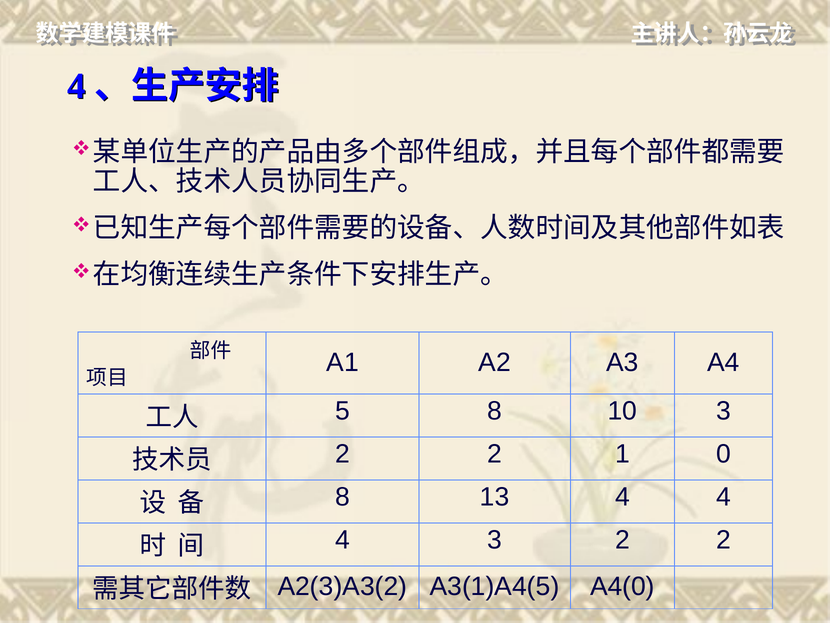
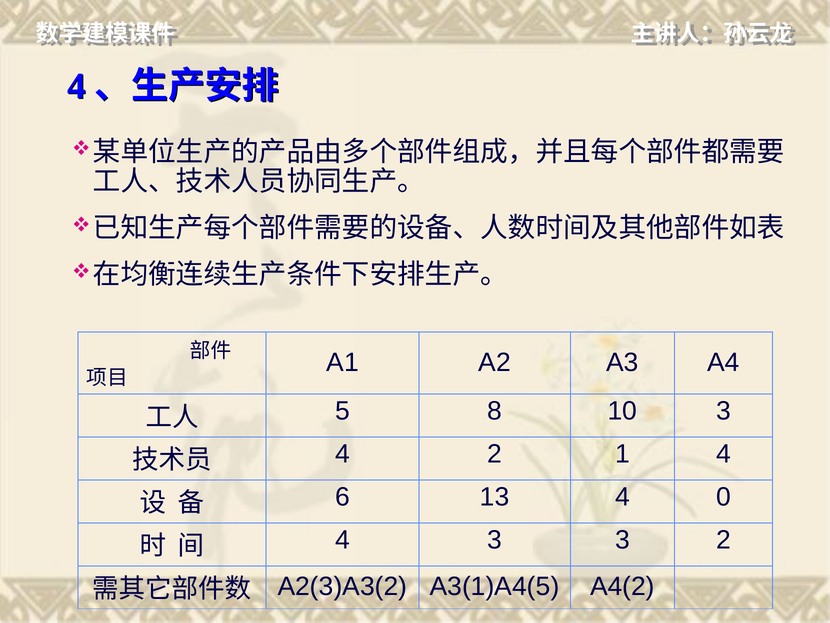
2: 2 -> 4 (343, 454)
1 0: 0 -> 4 (724, 454)
8: 8 -> 6 (343, 496)
4 4: 4 -> 0 (724, 496)
3 2: 2 -> 3 (623, 539)
A4(0: A4(0 -> A4(2 (622, 586)
